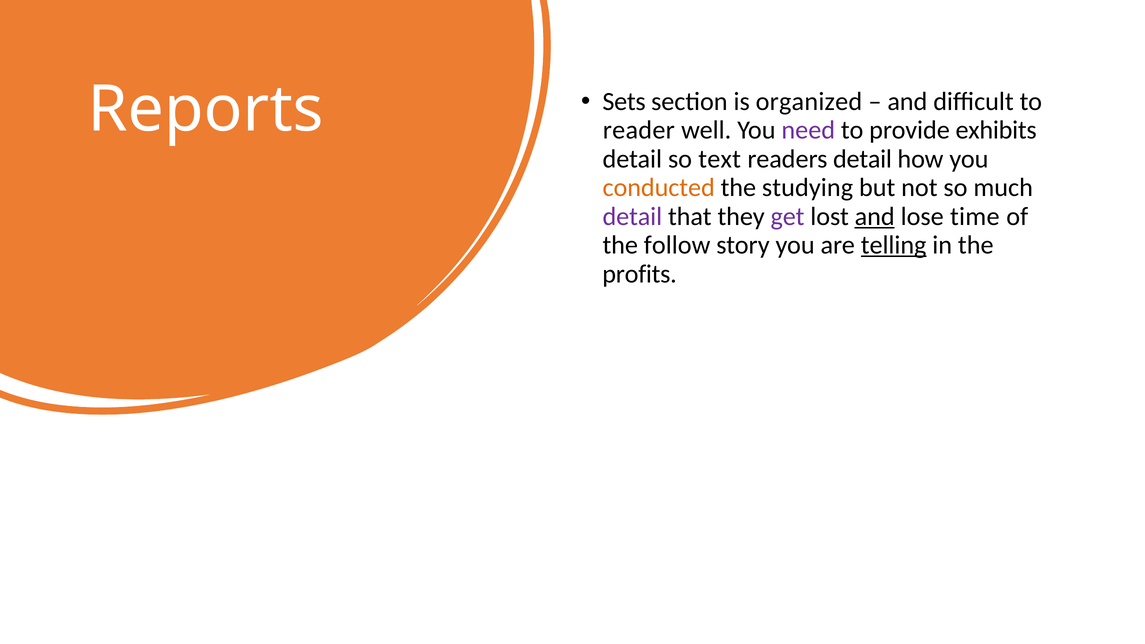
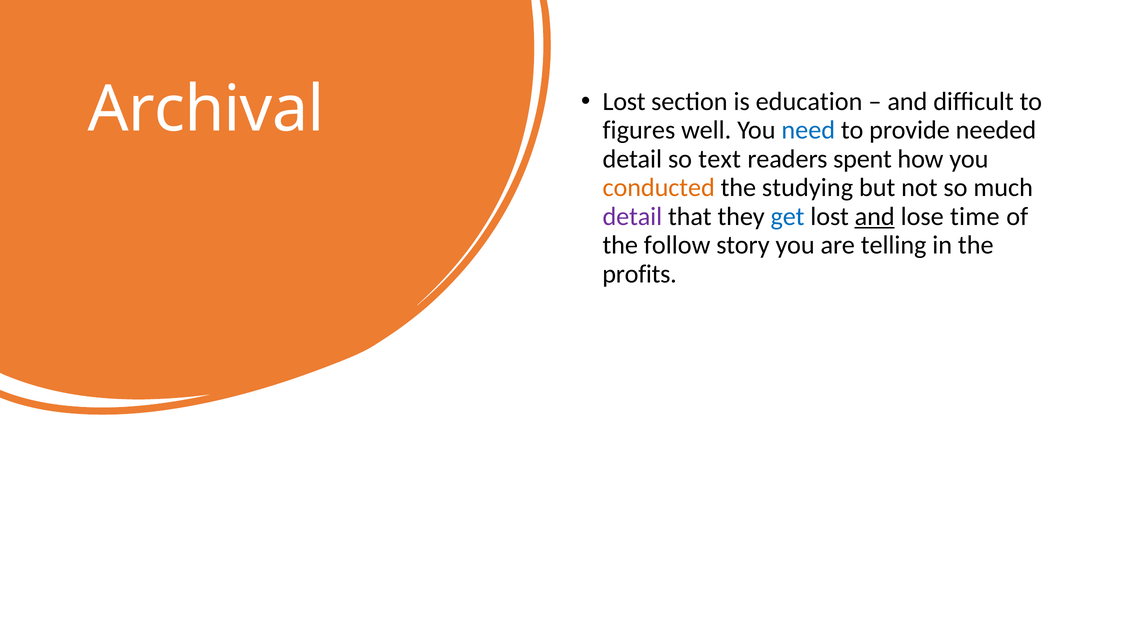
Reports: Reports -> Archival (206, 109)
Sets: Sets -> Lost (624, 101)
organized: organized -> education (809, 101)
reader: reader -> figures (639, 130)
need colour: purple -> blue (808, 130)
exhibits: exhibits -> needed (996, 130)
readers detail: detail -> spent (863, 159)
get colour: purple -> blue (788, 216)
telling underline: present -> none (894, 245)
